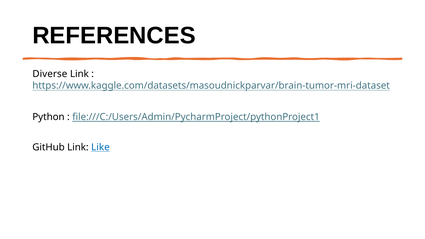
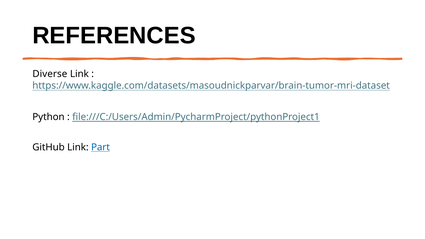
Like: Like -> Part (101, 147)
